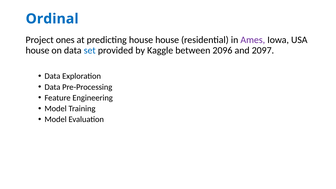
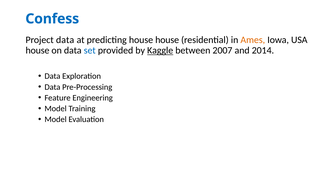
Ordinal: Ordinal -> Confess (52, 19)
Project ones: ones -> data (65, 40)
Ames colour: purple -> orange (253, 40)
Kaggle underline: none -> present (160, 51)
2096: 2096 -> 2007 (222, 51)
2097: 2097 -> 2014 (263, 51)
